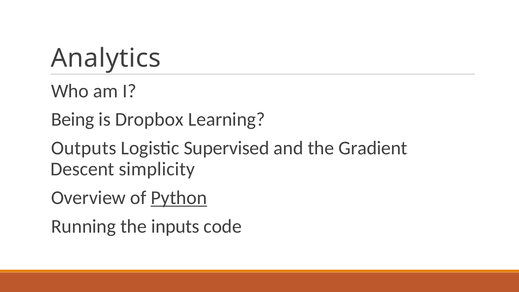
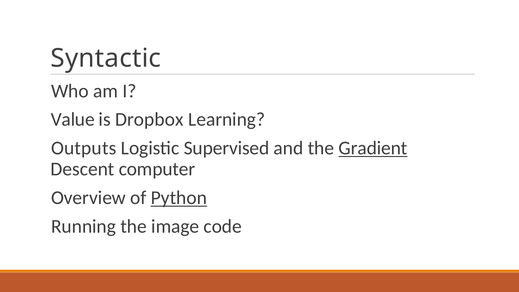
Analytics: Analytics -> Syntactic (106, 58)
Being: Being -> Value (73, 120)
Gradient underline: none -> present (373, 148)
simplicity: simplicity -> computer (157, 169)
inputs: inputs -> image (175, 226)
